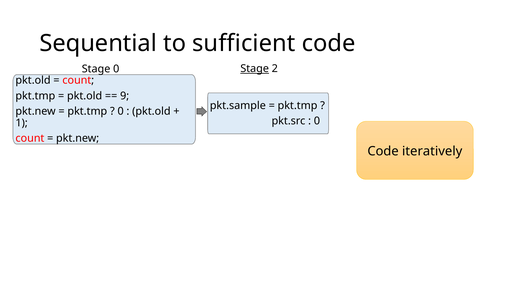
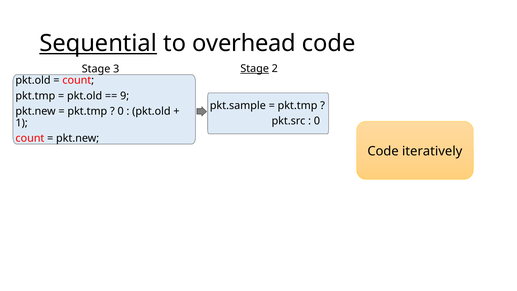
Sequential underline: none -> present (98, 43)
sufficient: sufficient -> overhead (244, 43)
Stage 0: 0 -> 3 (116, 69)
